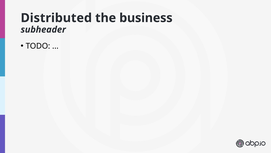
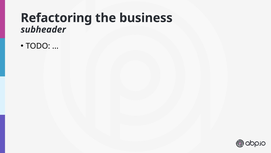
Distributed: Distributed -> Refactoring (56, 18)
